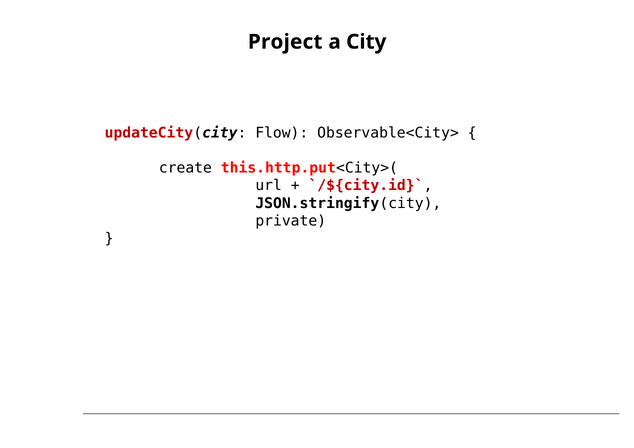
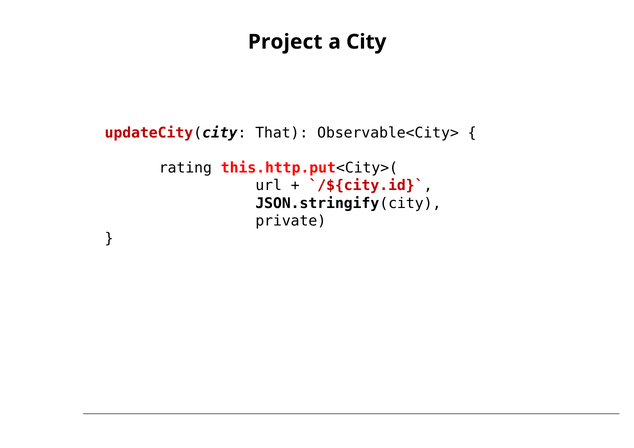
Flow: Flow -> That (282, 133)
create: create -> rating (185, 168)
